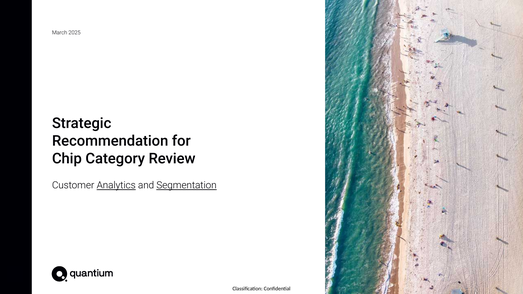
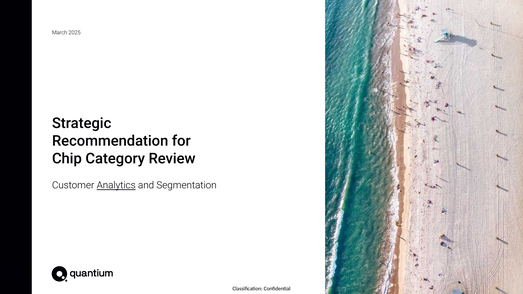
Segmentation underline: present -> none (187, 186)
